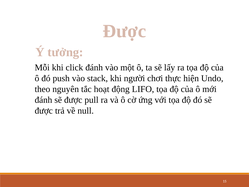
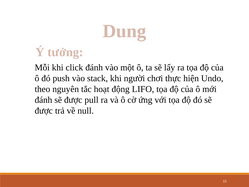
Được: Được -> Dung (124, 31)
